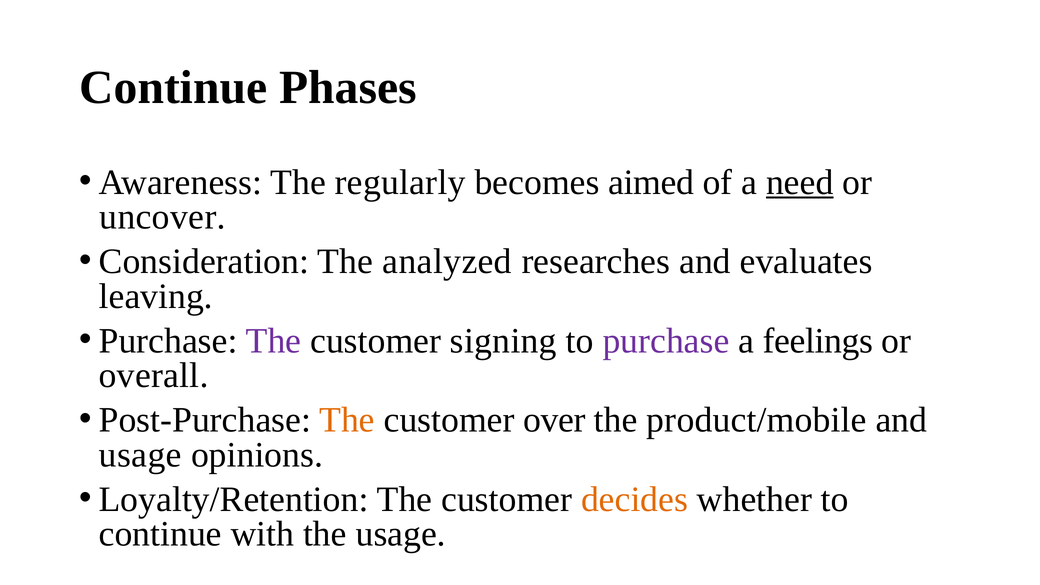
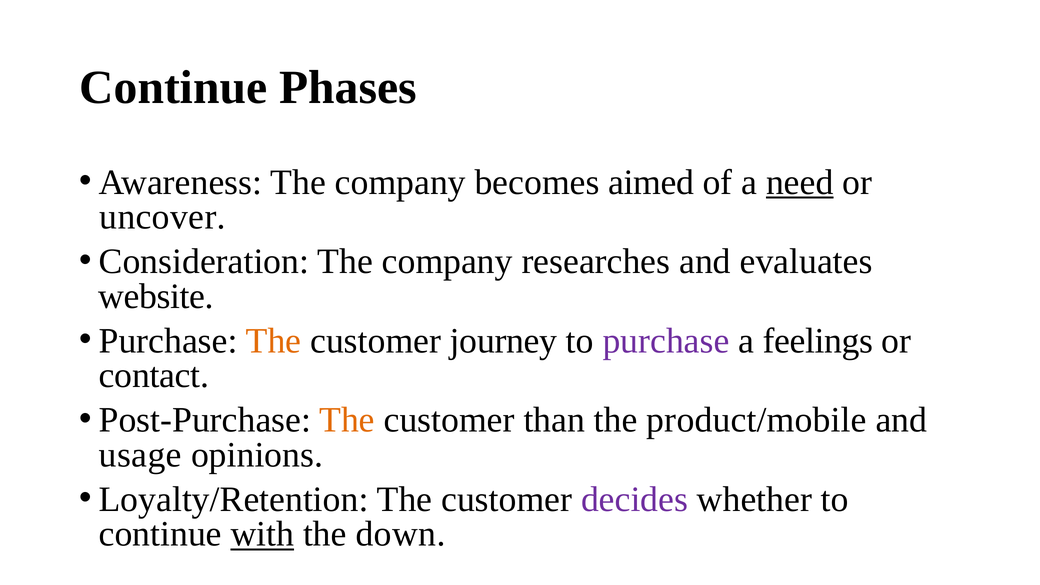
Awareness The regularly: regularly -> company (400, 182)
Consideration The analyzed: analyzed -> company (447, 261)
leaving: leaving -> website (156, 296)
The colour: purple -> orange (274, 341)
signing: signing -> journey (504, 341)
overall: overall -> contact (154, 375)
over: over -> than (554, 420)
decides colour: orange -> purple (635, 499)
with underline: none -> present (262, 534)
the usage: usage -> down (401, 534)
